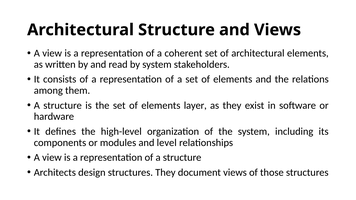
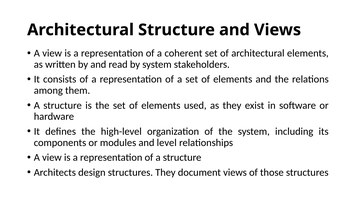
layer: layer -> used (195, 105)
